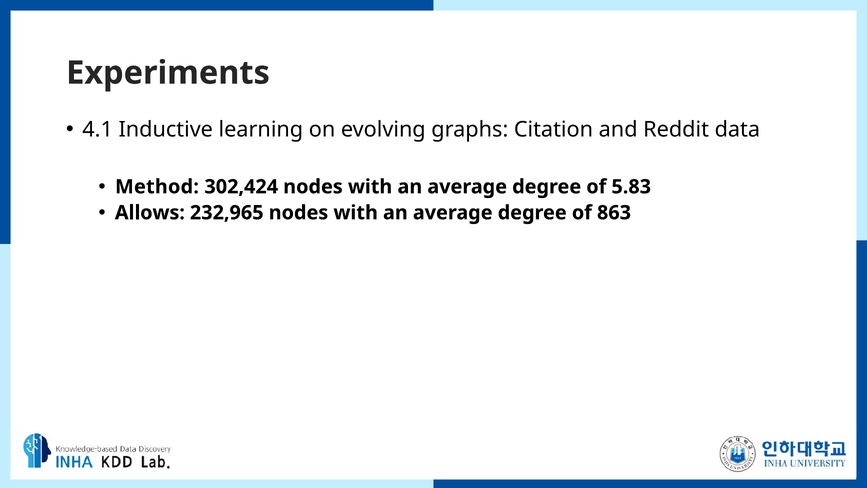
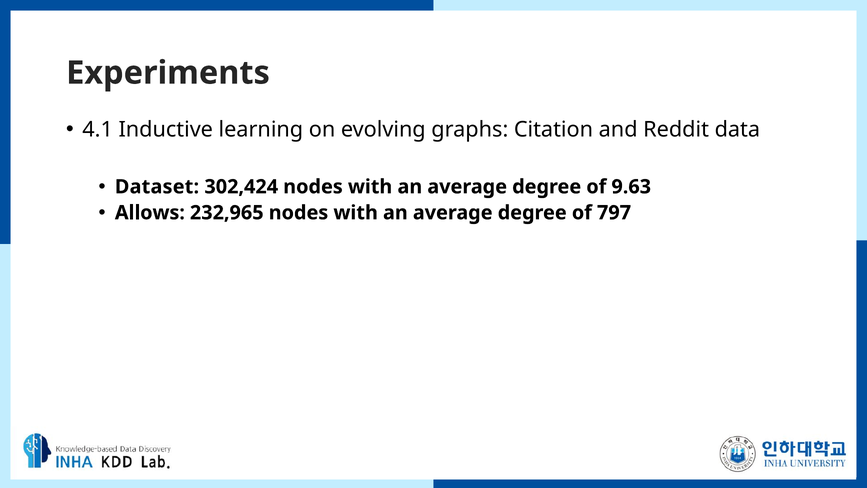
Method: Method -> Dataset (157, 187)
5.83: 5.83 -> 9.63 (631, 187)
863: 863 -> 797 (614, 213)
